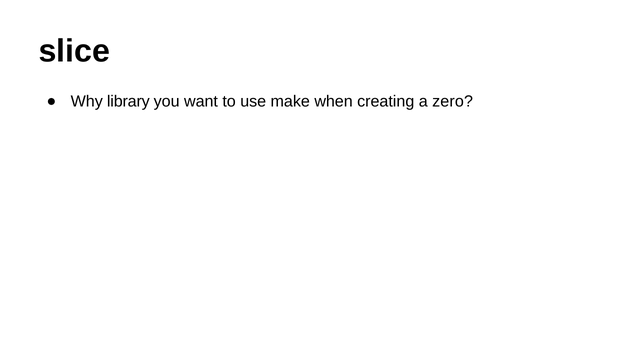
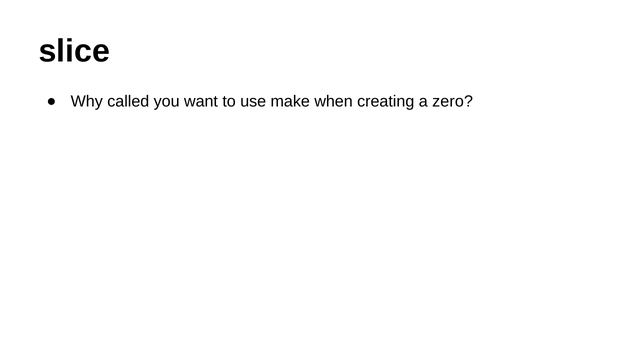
library: library -> called (128, 102)
